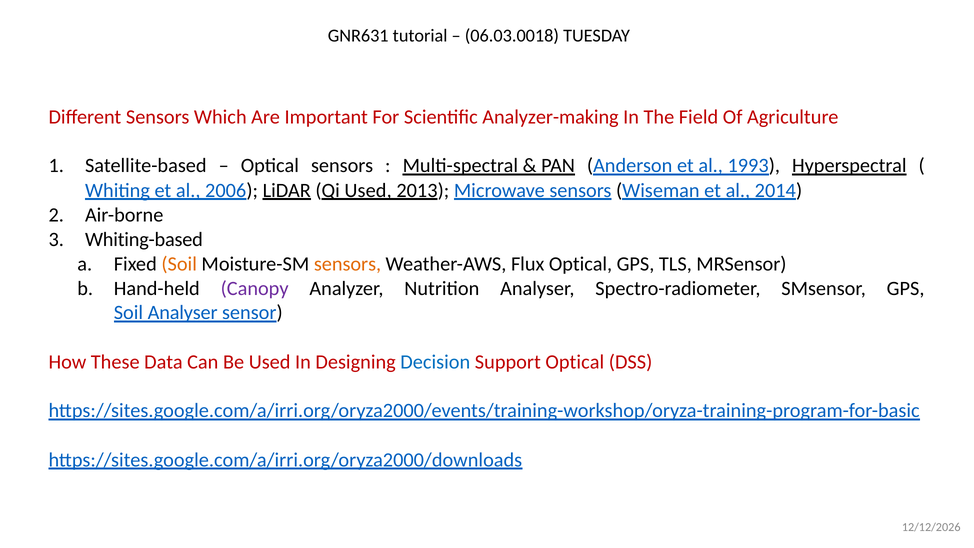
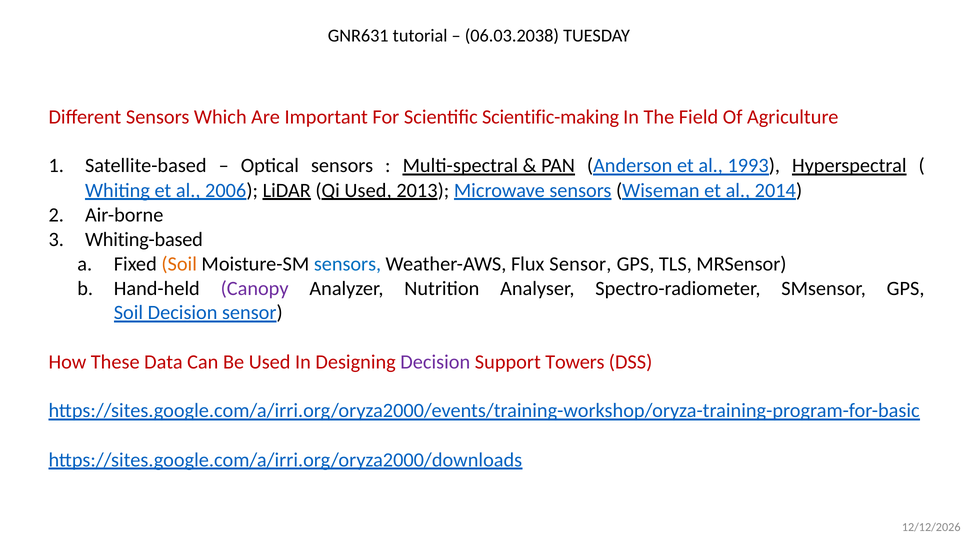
06.03.0018: 06.03.0018 -> 06.03.2038 (512, 36)
Analyzer-making: Analyzer-making -> Scientific-making (551, 117)
sensors colour: orange -> blue (348, 264)
Flux Optical: Optical -> Sensor (580, 264)
Soil Analyser: Analyser -> Decision (183, 313)
Decision colour: blue -> purple (435, 362)
Support Optical: Optical -> Towers (575, 362)
